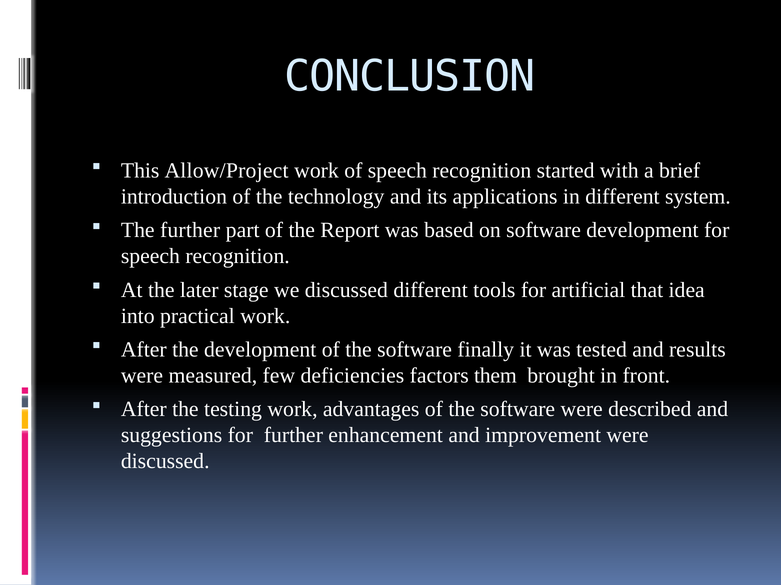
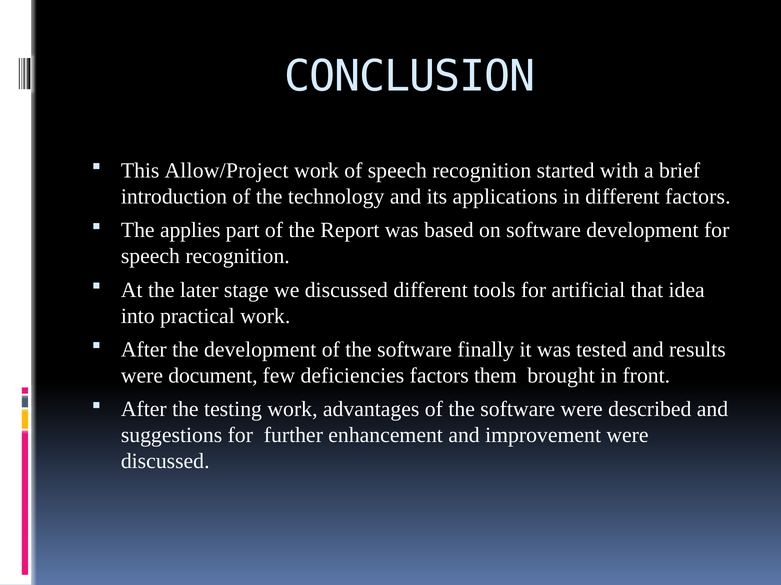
different system: system -> factors (698, 197)
The further: further -> applies (190, 230)
measured: measured -> document (213, 376)
